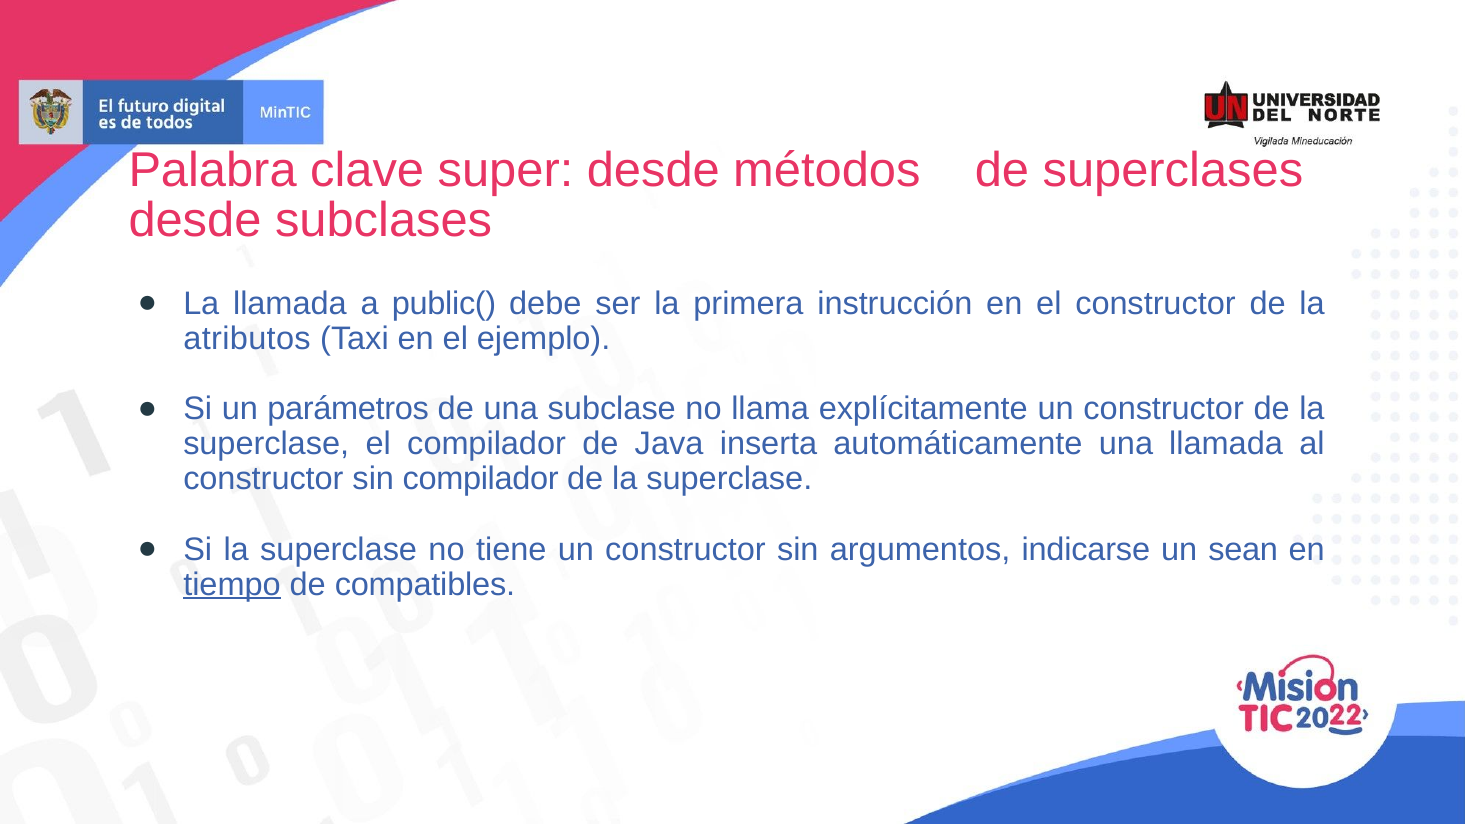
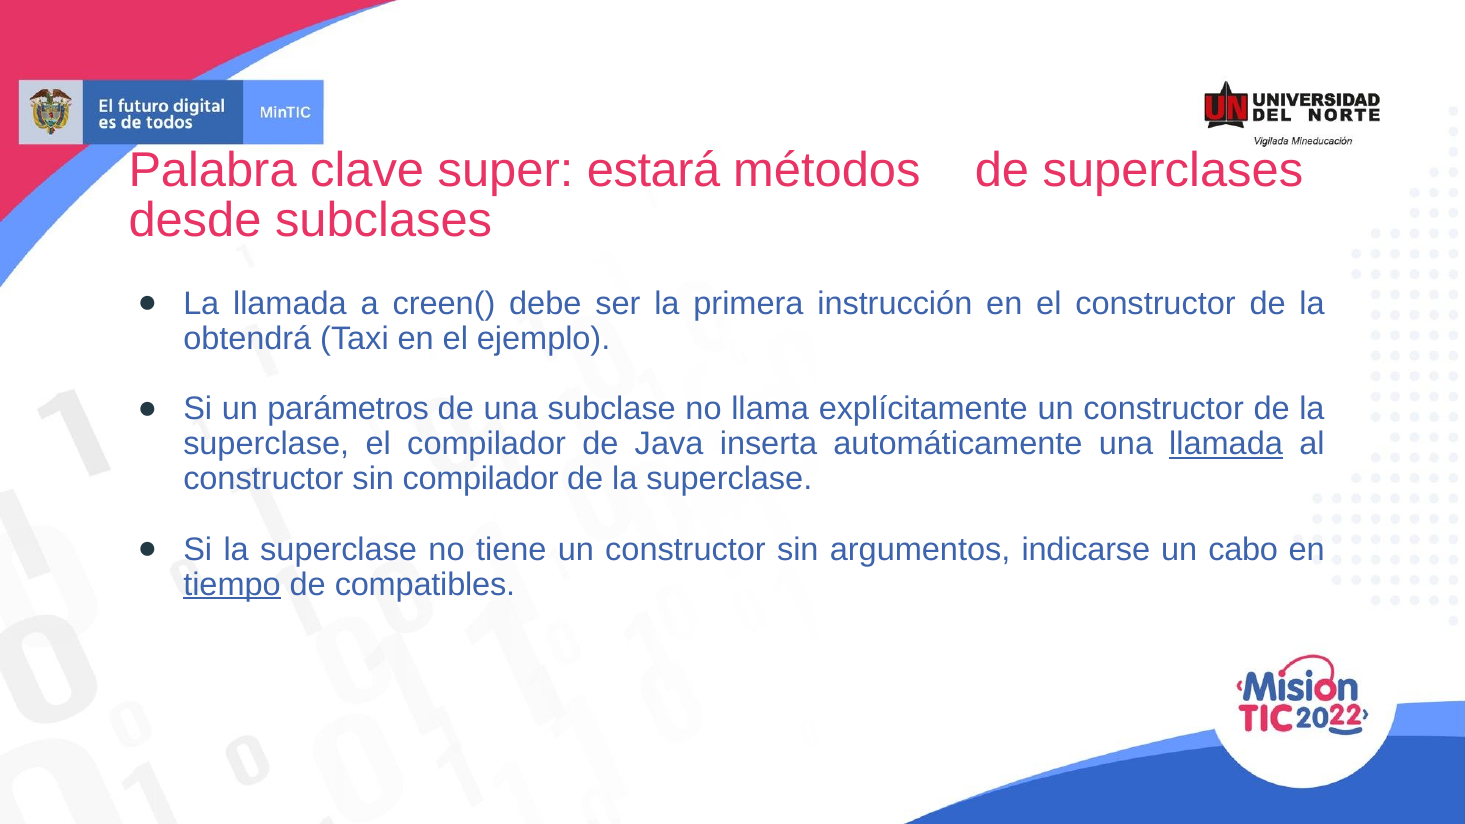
super desde: desde -> estará (654, 170)
public(: public( -> creen( (444, 304)
atributos: atributos -> obtendrá (247, 339)
llamada underline: none -> present (1226, 444)
sean: sean -> cabo (1243, 549)
